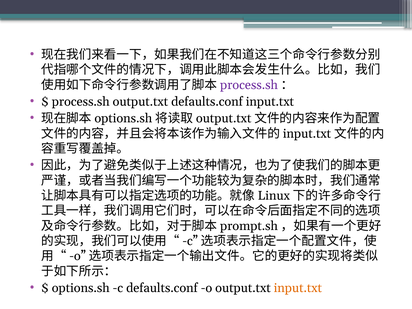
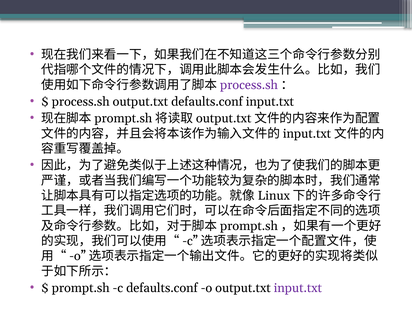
options.sh: options.sh -> prompt.sh (123, 118)
options.sh: options.sh -> prompt.sh (81, 288)
input.txt colour: orange -> purple (298, 288)
